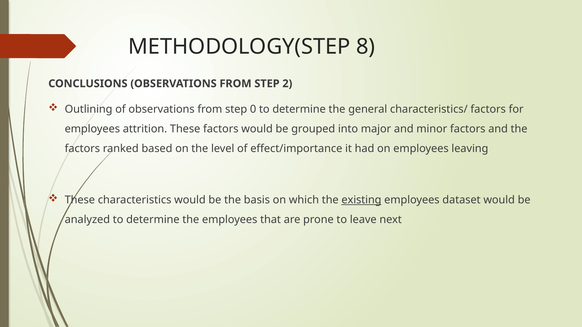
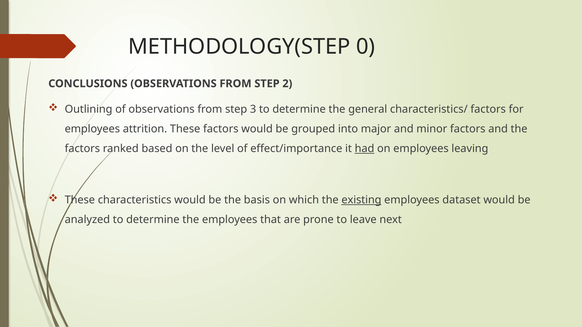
8: 8 -> 0 (366, 47)
0: 0 -> 3 (253, 109)
had underline: none -> present (365, 149)
